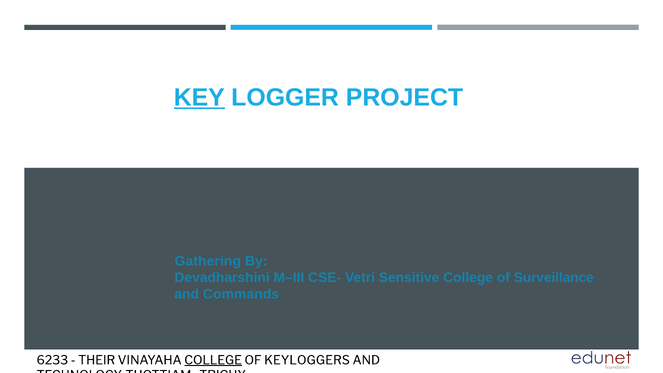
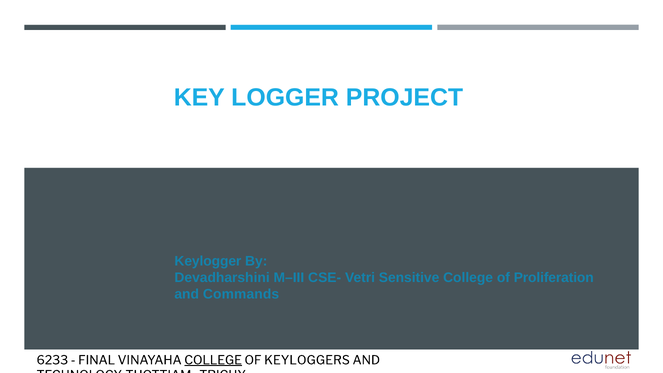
KEY underline: present -> none (199, 98)
Gathering: Gathering -> Keylogger (208, 261)
Surveillance: Surveillance -> Proliferation (554, 278)
THEIR: THEIR -> FINAL (97, 360)
